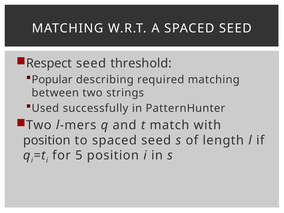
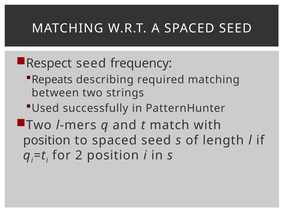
threshold: threshold -> frequency (141, 63)
Popular: Popular -> Repeats (52, 80)
5: 5 -> 2 (79, 155)
